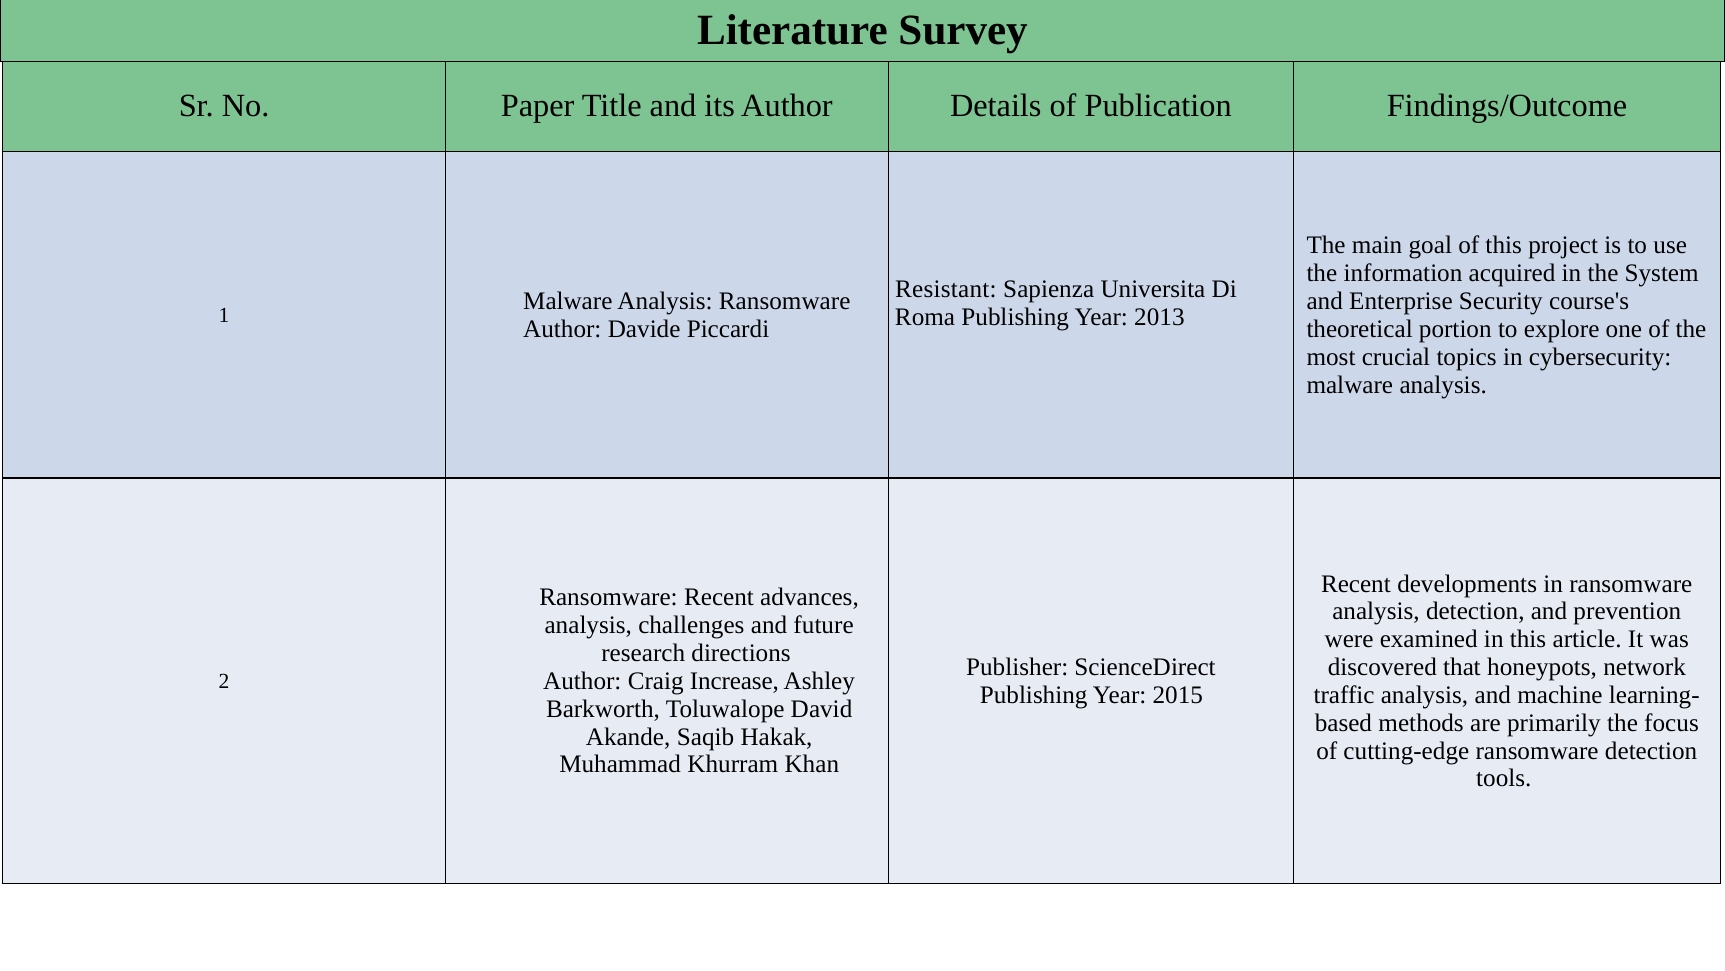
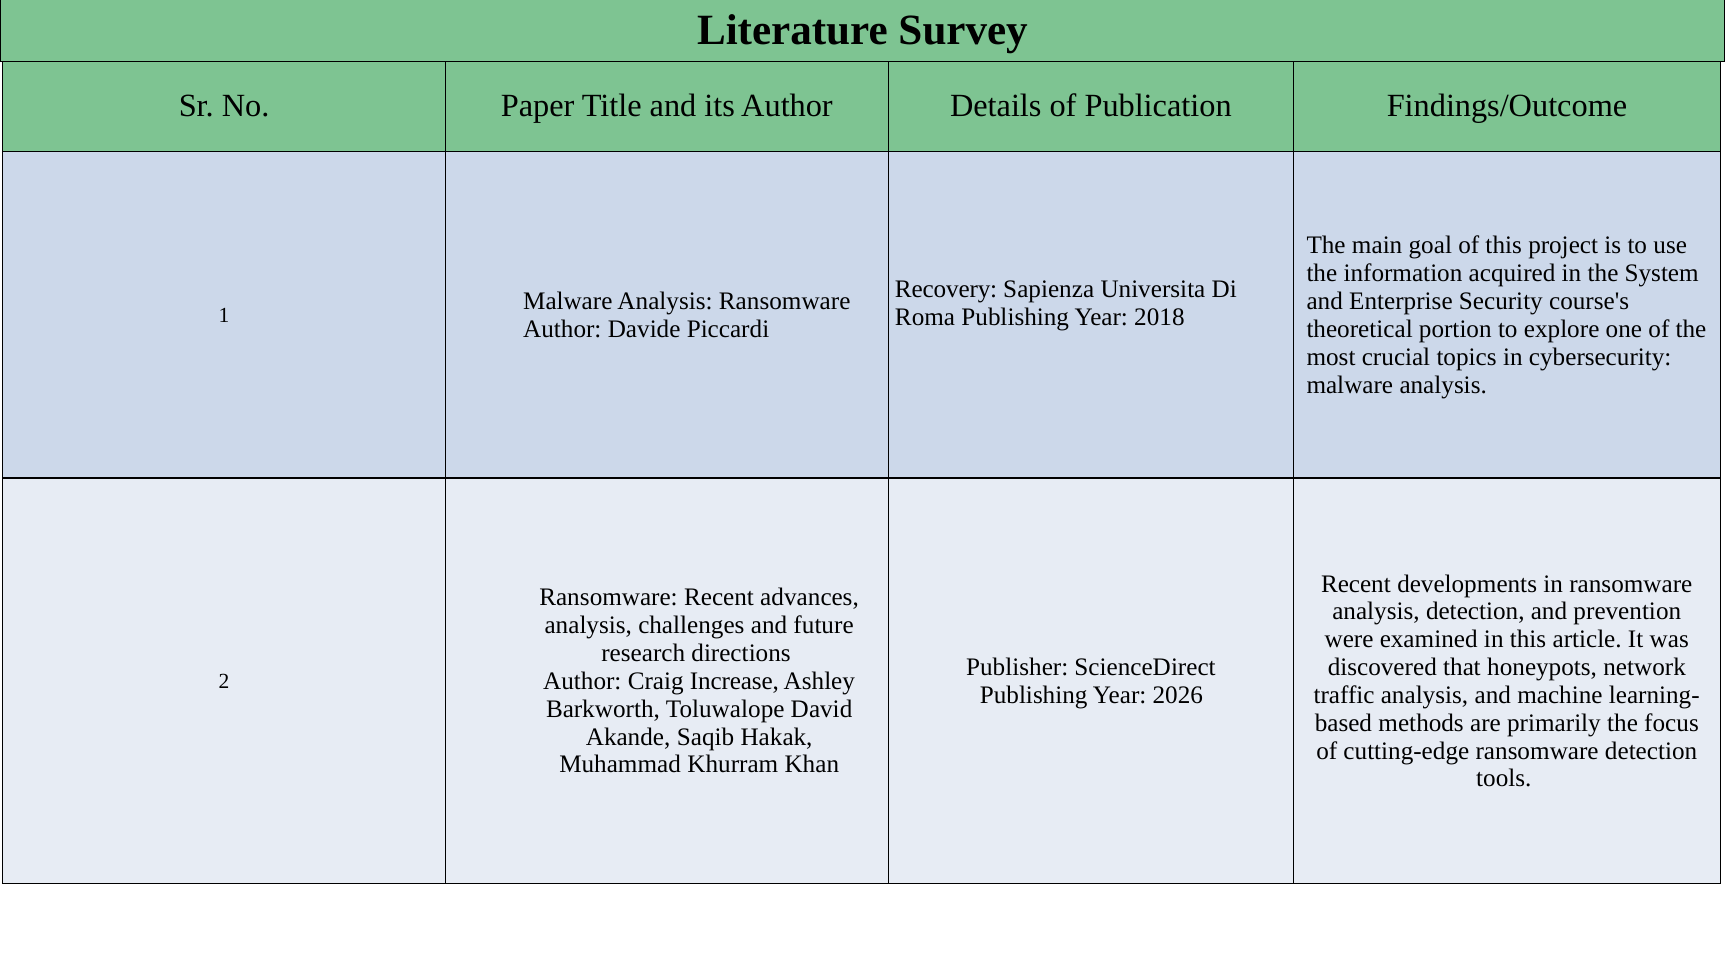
Resistant: Resistant -> Recovery (946, 289)
2013: 2013 -> 2018 (1159, 317)
2015: 2015 -> 2026 (1178, 695)
